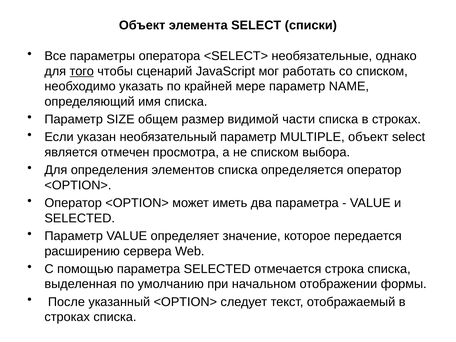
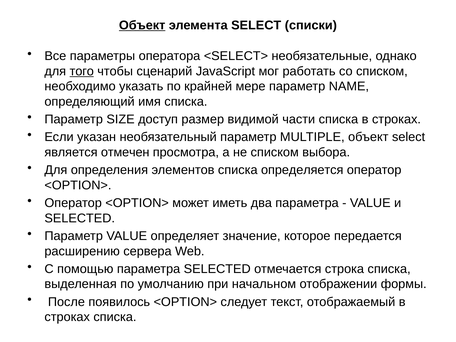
Объект underline: none -> present (142, 25)
общем: общем -> доступ (158, 119)
указанный: указанный -> появилось (119, 302)
